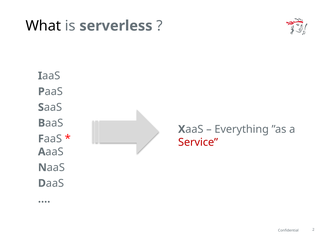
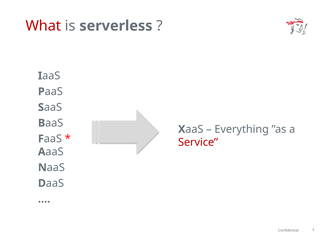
What colour: black -> red (43, 26)
